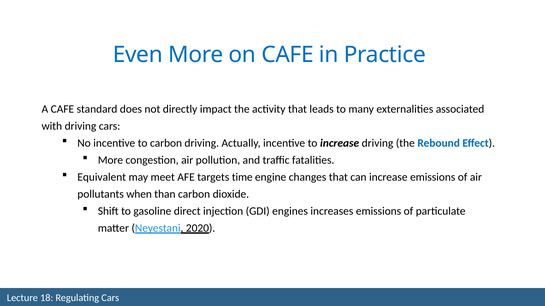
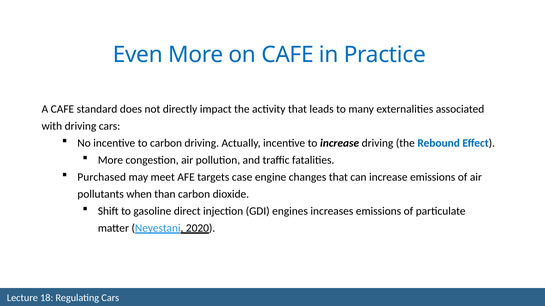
Equivalent: Equivalent -> Purchased (102, 177)
time: time -> case (242, 177)
